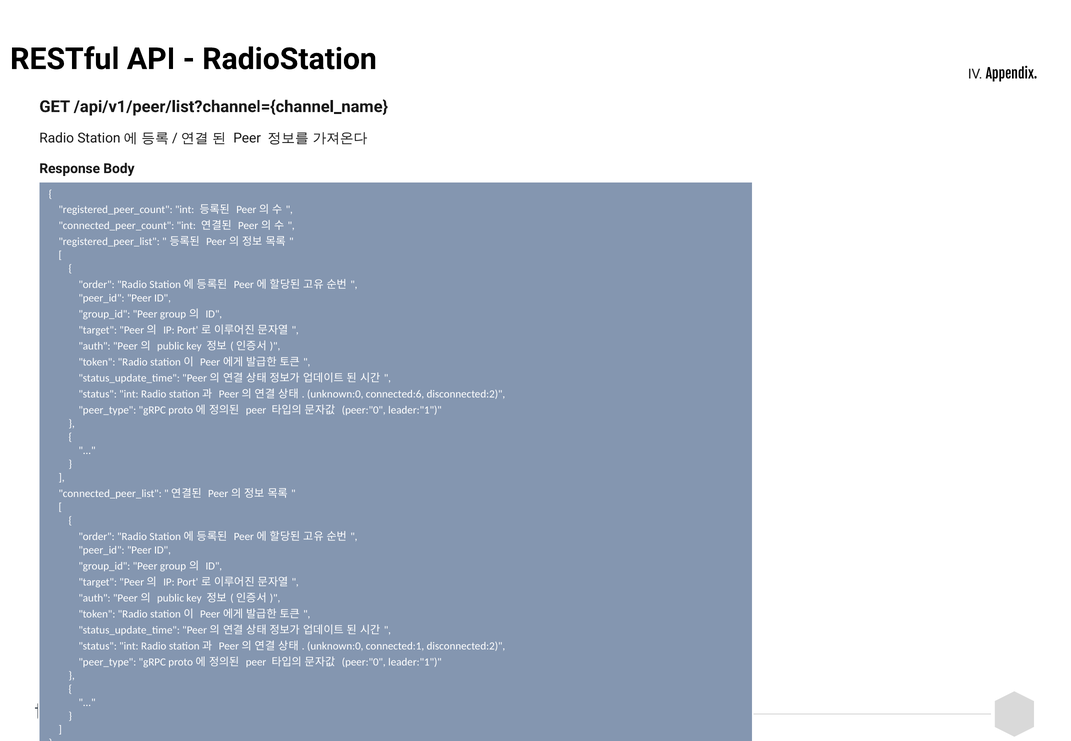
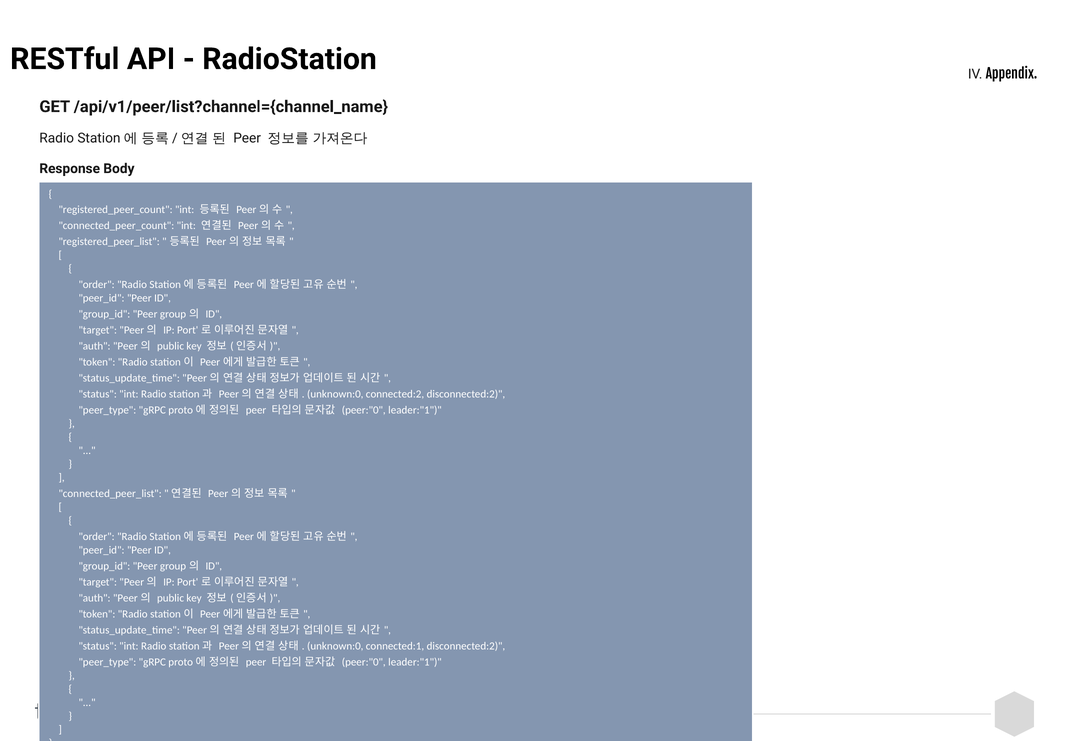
connected:6: connected:6 -> connected:2 (395, 394)
